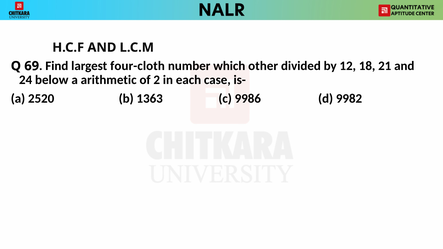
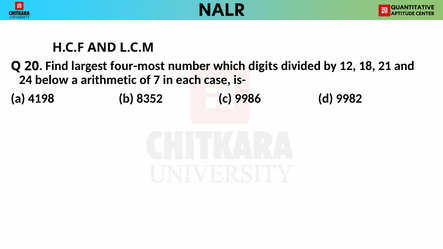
69: 69 -> 20 (32, 66)
four-cloth: four-cloth -> four-most (138, 66)
other: other -> digits (263, 66)
2: 2 -> 7 (157, 80)
2520: 2520 -> 4198 (41, 99)
1363: 1363 -> 8352 (150, 99)
